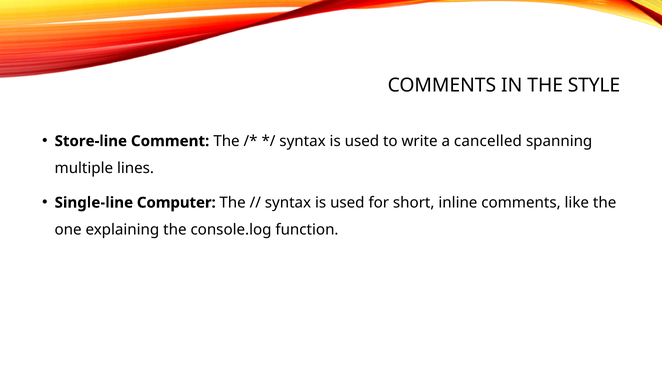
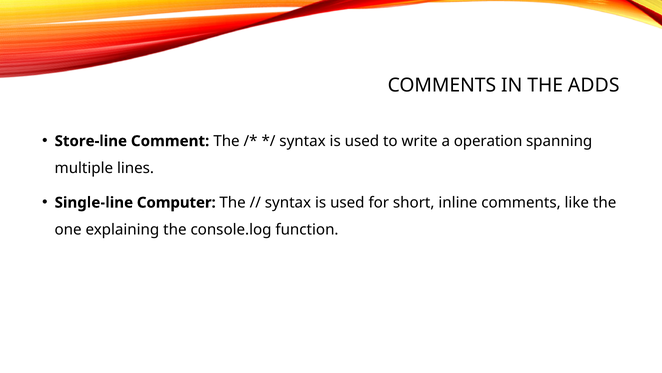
STYLE: STYLE -> ADDS (594, 85)
cancelled: cancelled -> operation (488, 141)
